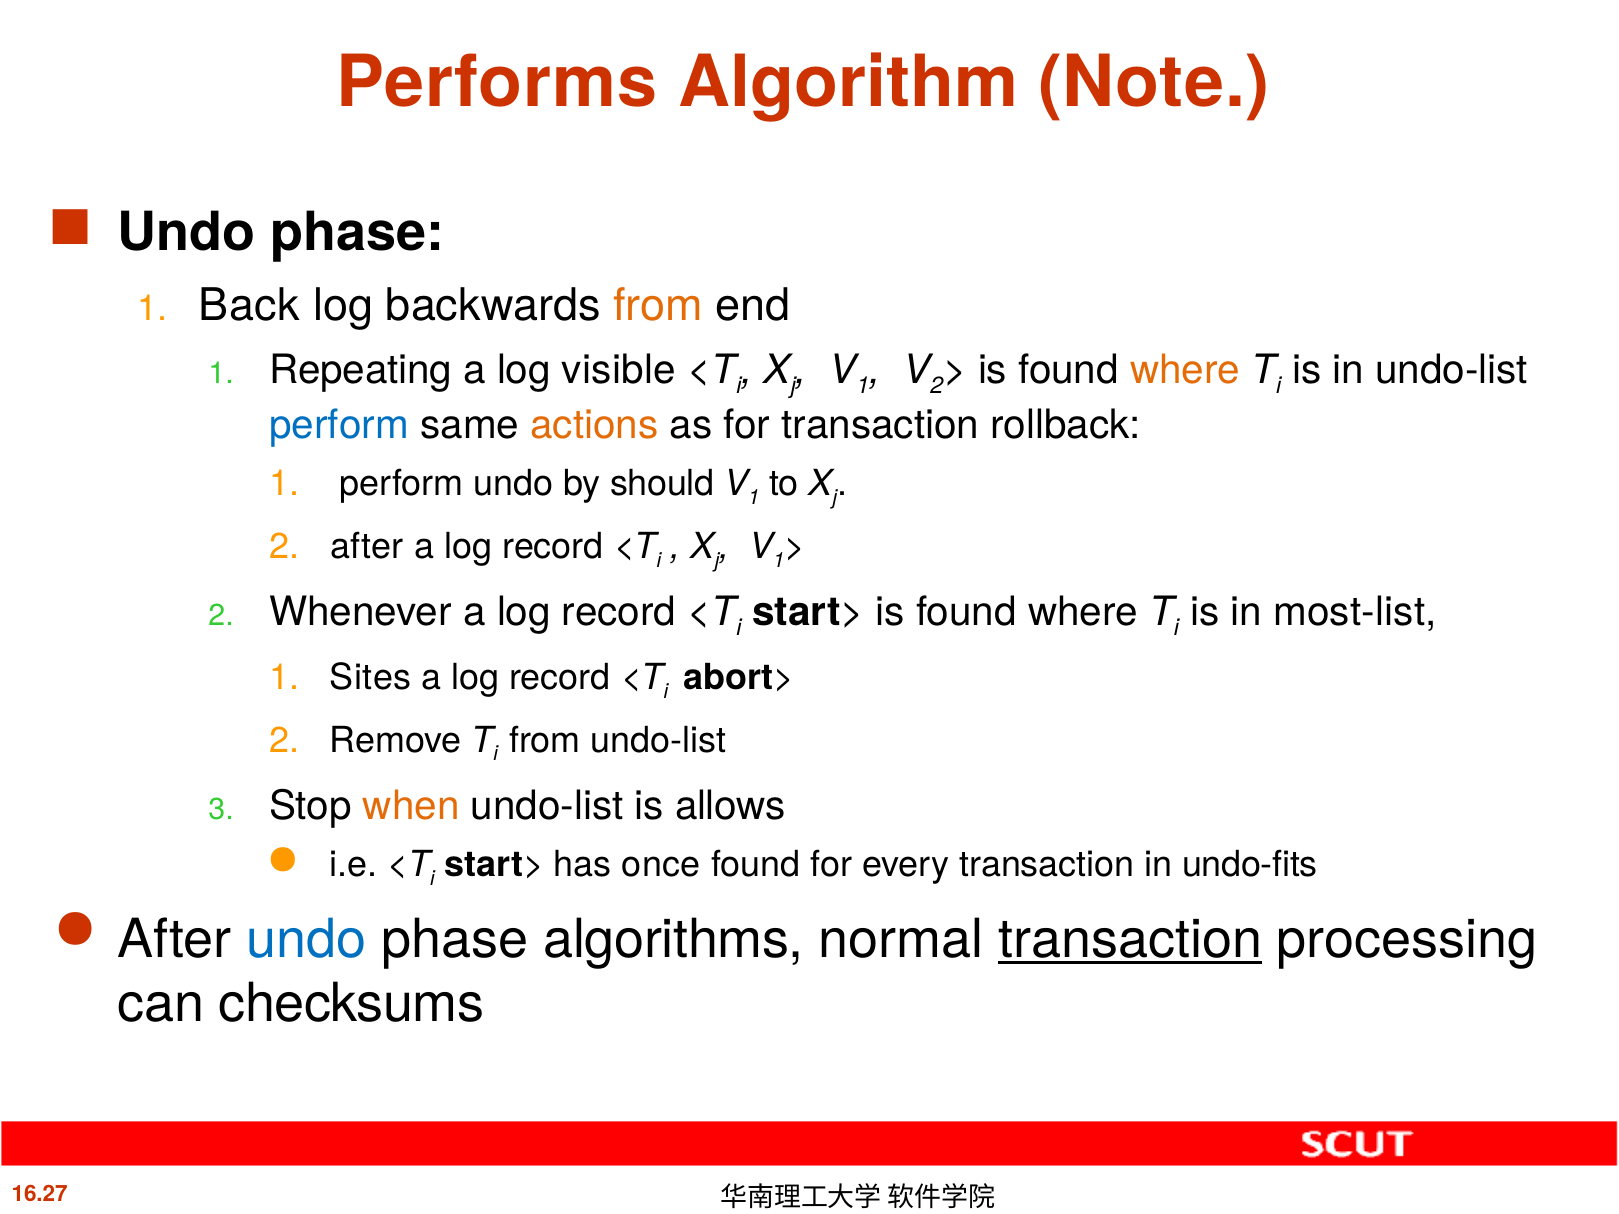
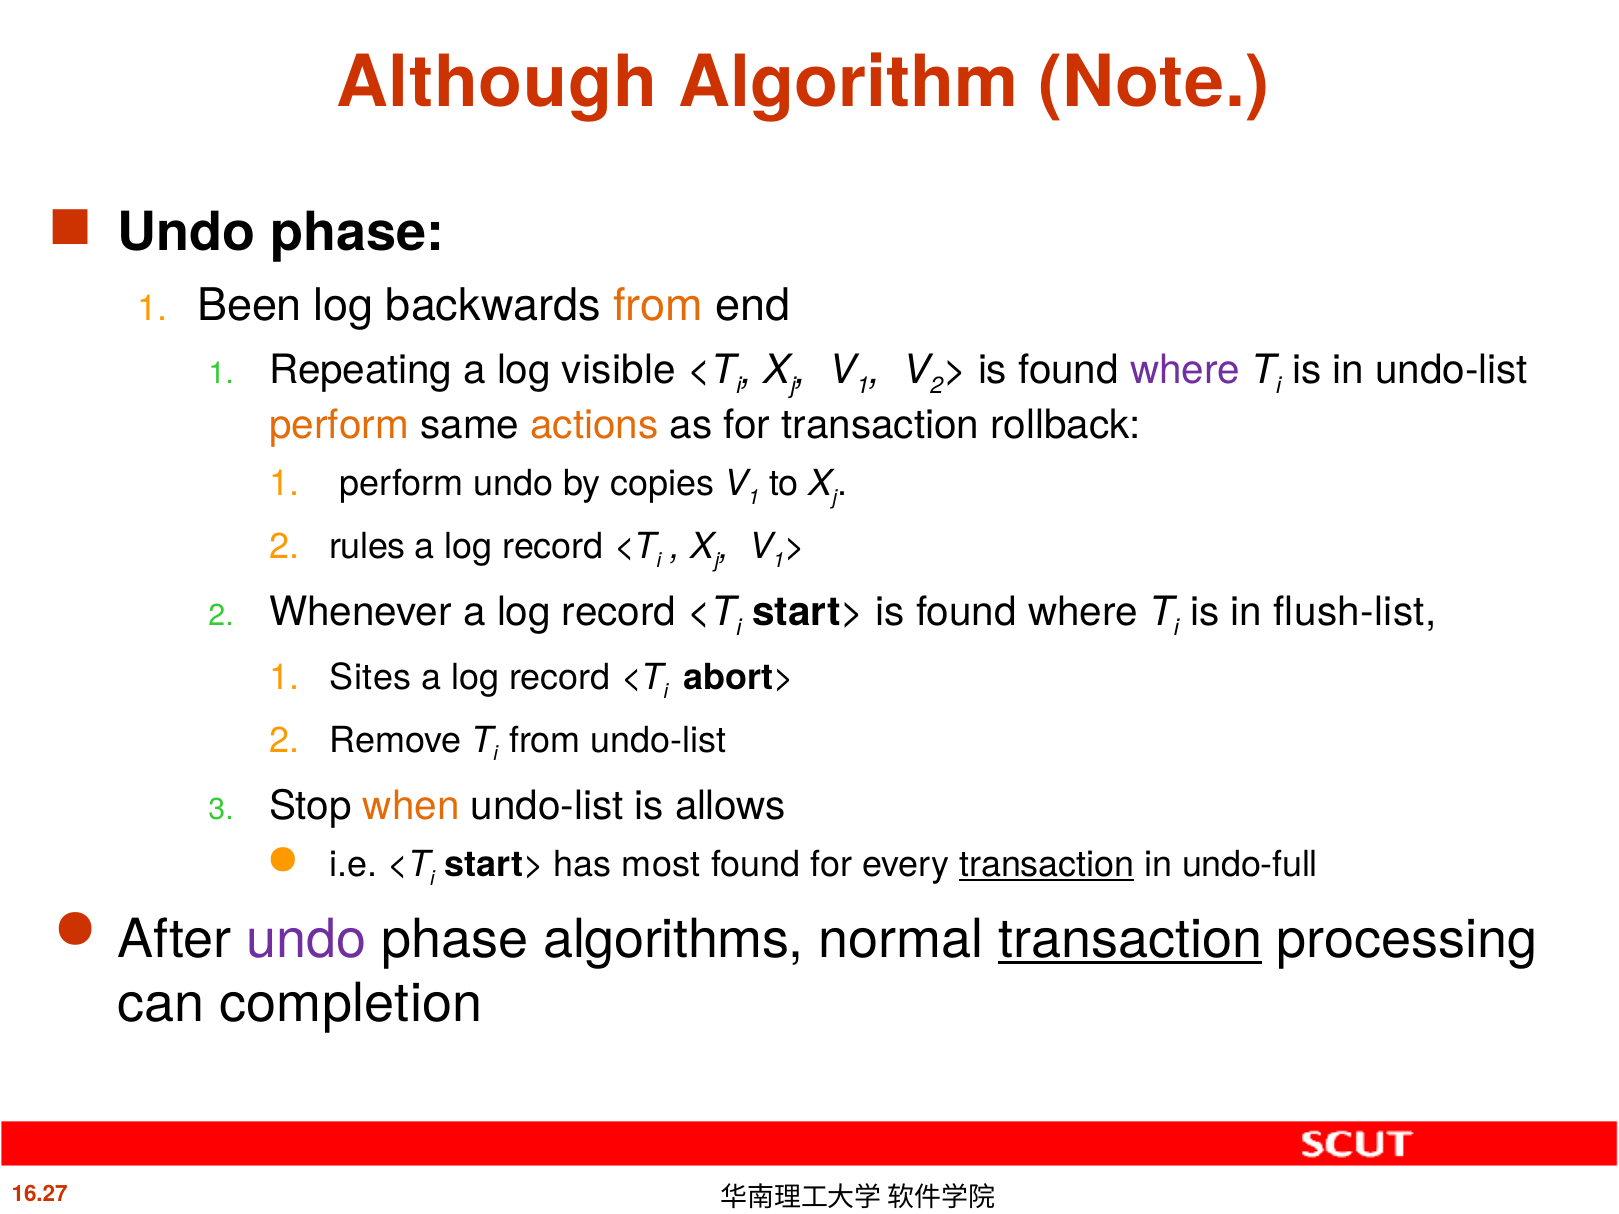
Performs: Performs -> Although (497, 82)
Back: Back -> Been (250, 305)
where colour: orange -> purple (1185, 370)
perform colour: blue -> orange (339, 425)
should: should -> copies (662, 484)
after: after -> rules (368, 547)
most-list: most-list -> flush-list (1355, 612)
once: once -> most (661, 865)
transaction underline: none -> present (1047, 865)
undo-fits: undo-fits -> undo-full (1250, 865)
undo colour: blue -> purple (307, 939)
checksums: checksums -> completion (351, 1004)
